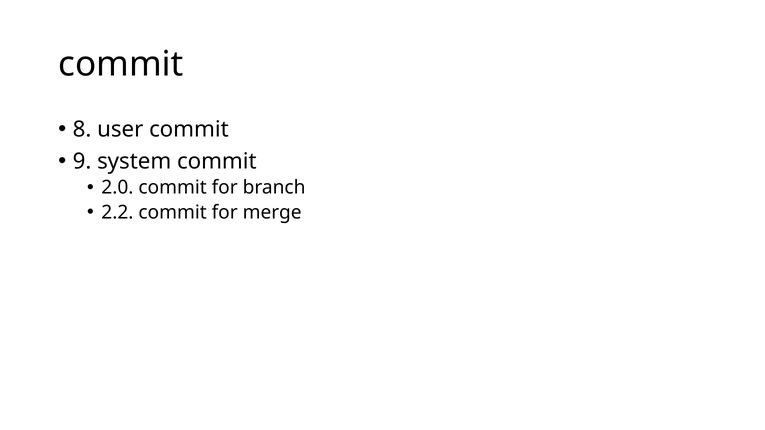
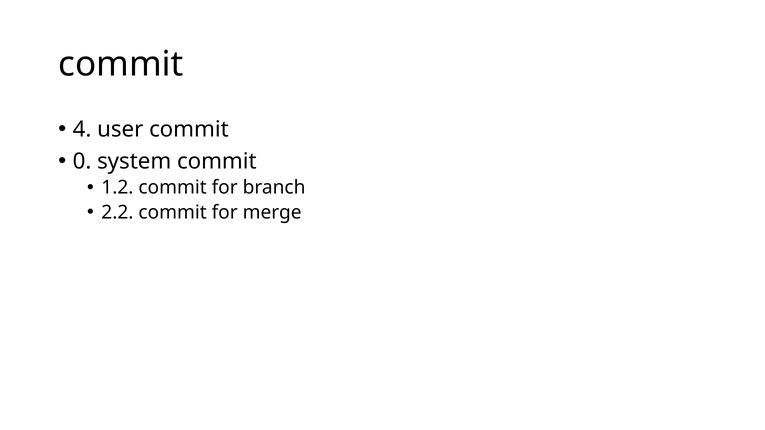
8: 8 -> 4 (82, 129)
9: 9 -> 0 (82, 161)
2.0: 2.0 -> 1.2 (117, 188)
